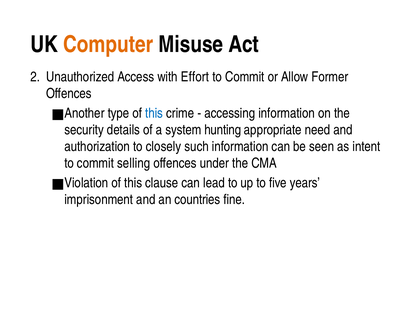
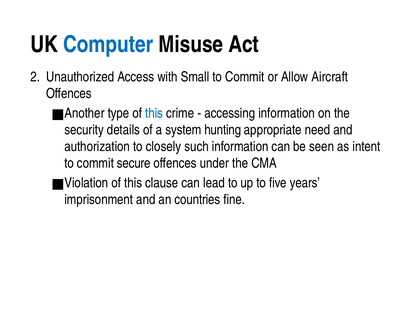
Computer colour: orange -> blue (108, 44)
Effort: Effort -> Small (195, 77)
Former: Former -> Aircraft (330, 77)
selling: selling -> secure (134, 164)
